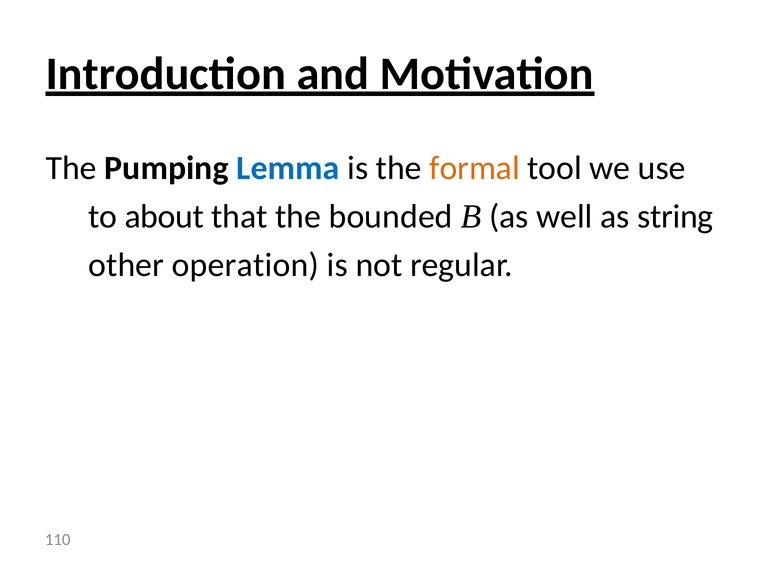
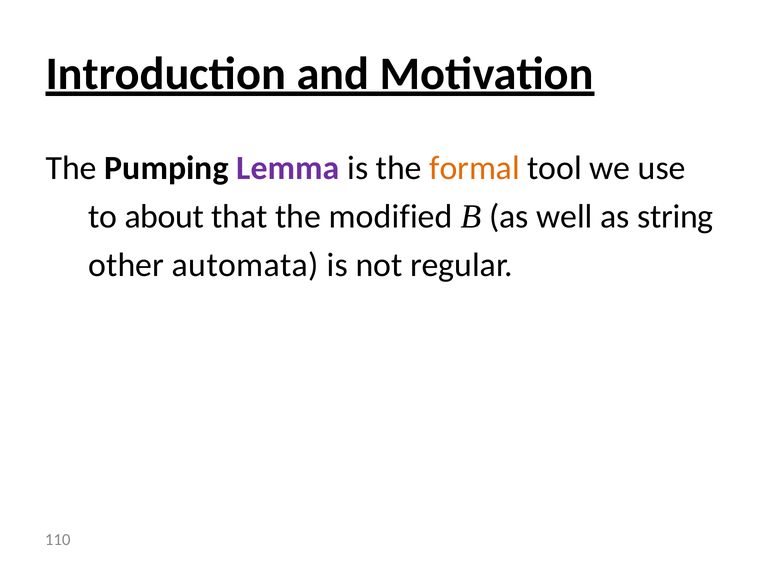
Lemma colour: blue -> purple (288, 168)
bounded: bounded -> modified (391, 216)
operation: operation -> automata (245, 265)
